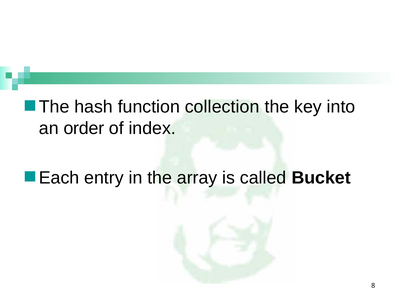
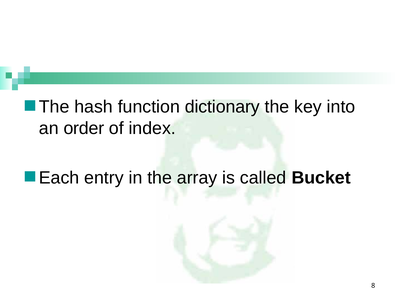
collection: collection -> dictionary (222, 107)
